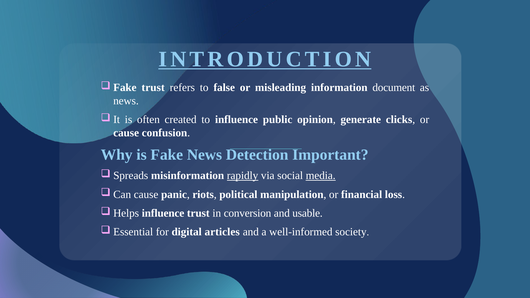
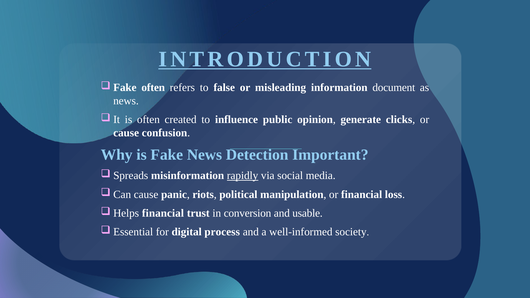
trust: trust -> often (153, 88)
media underline: present -> none (321, 176)
influence: influence -> financial (163, 213)
articles: articles -> process (222, 232)
